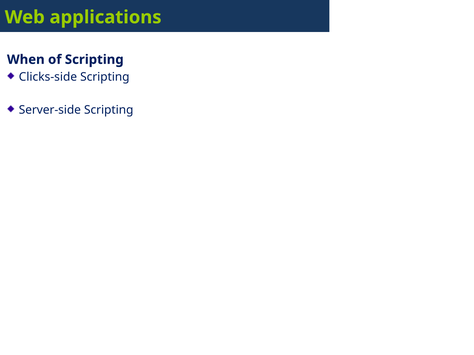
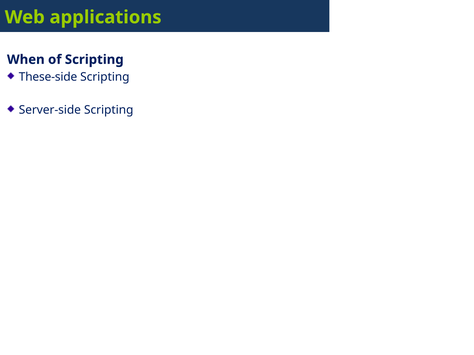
Clicks-side: Clicks-side -> These-side (48, 77)
